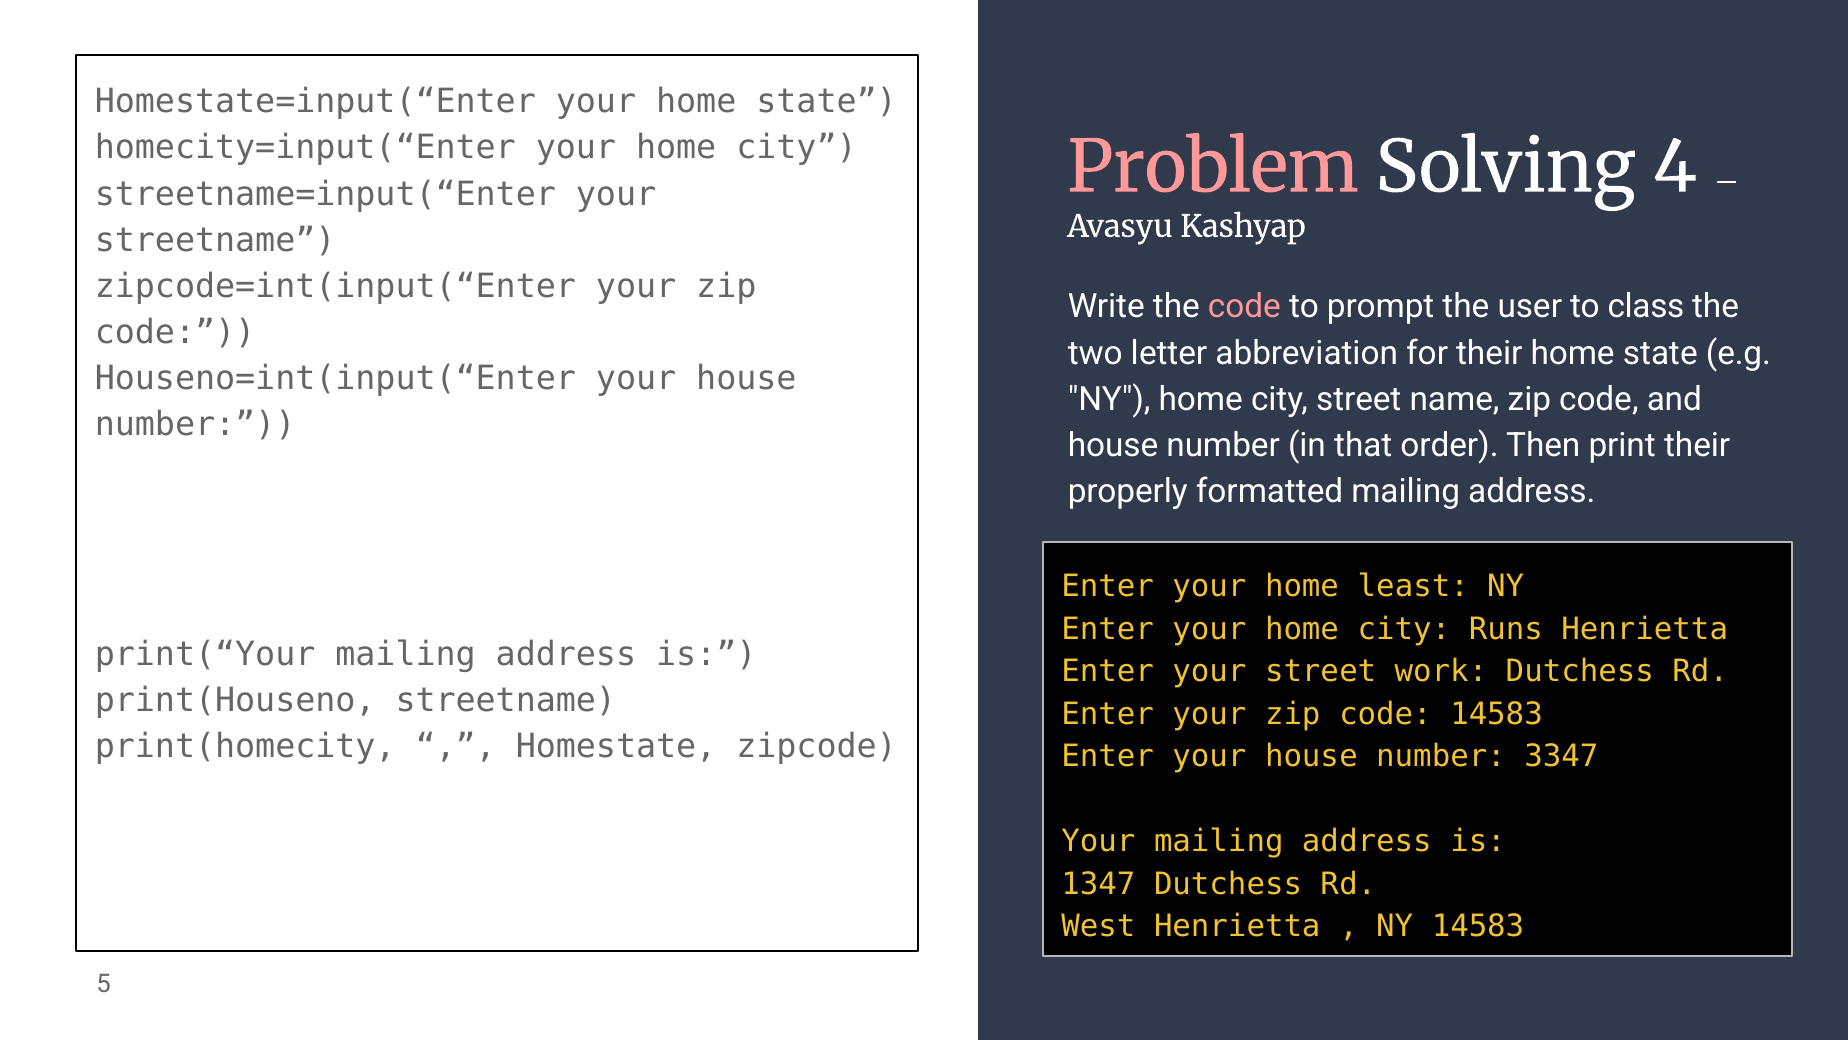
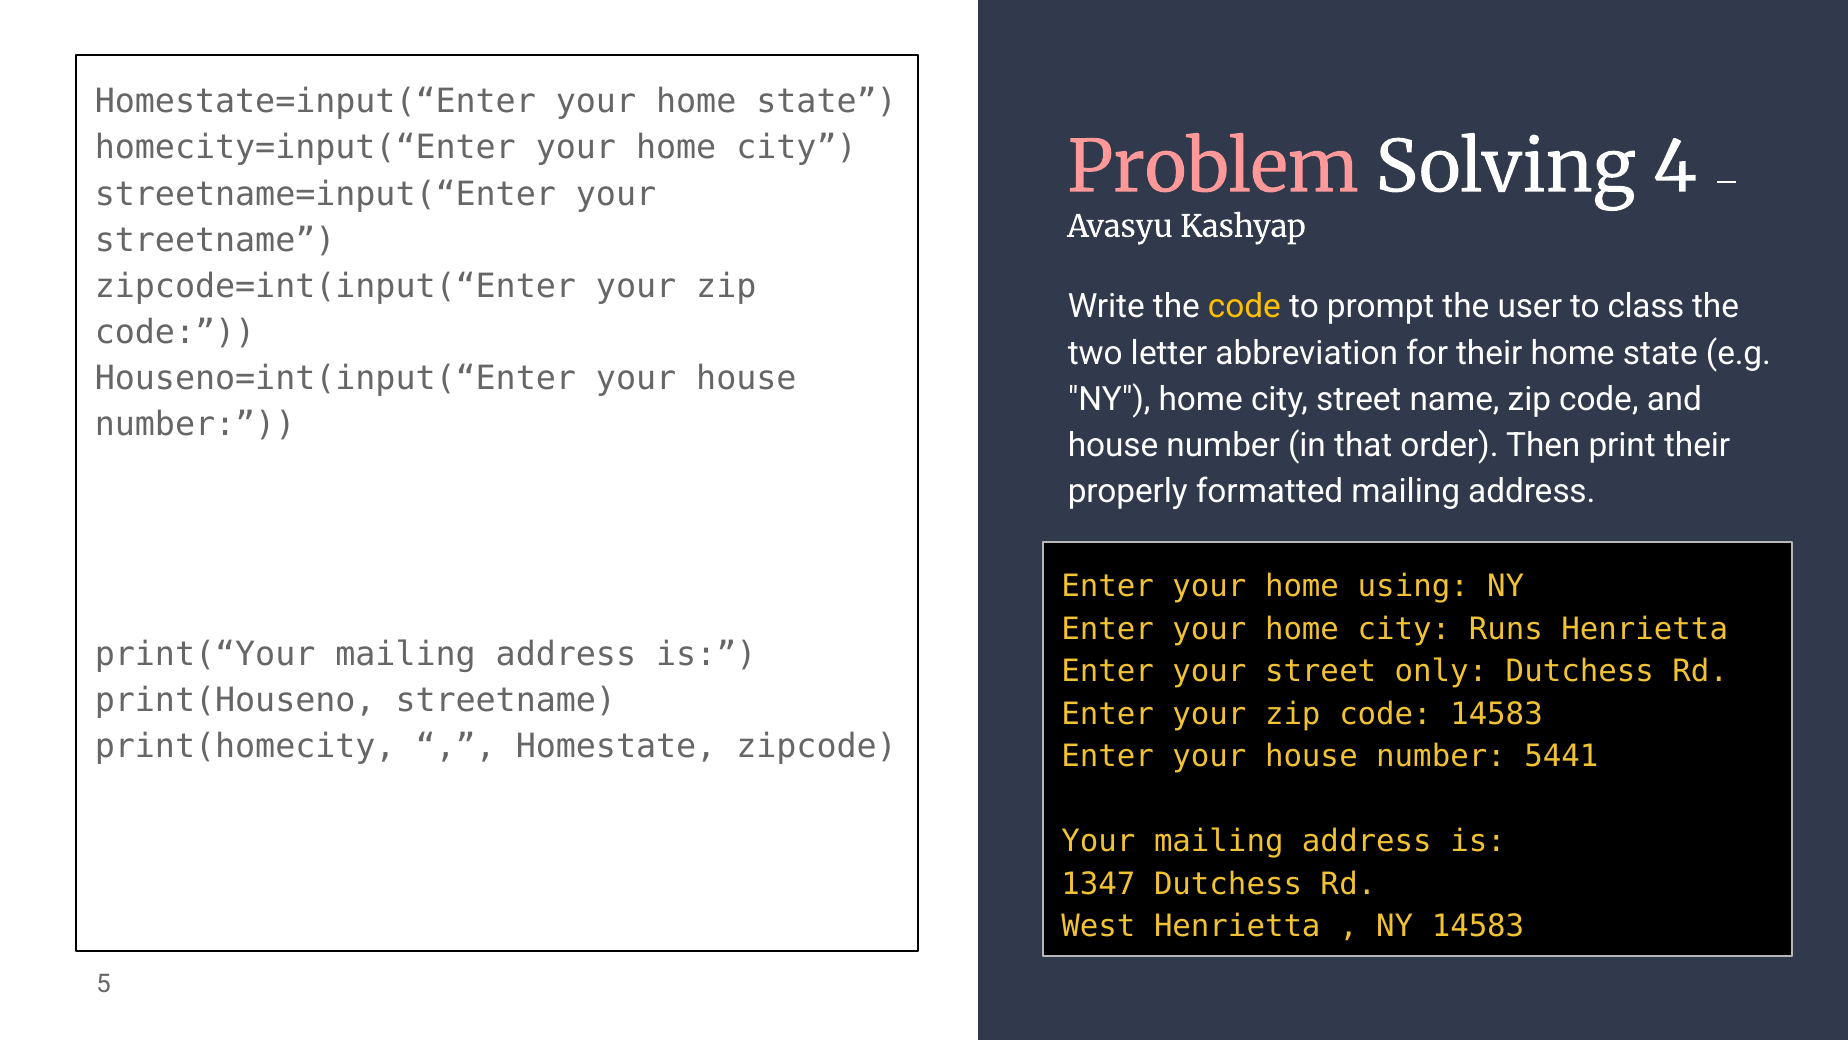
code colour: pink -> yellow (1244, 307)
least: least -> using (1413, 586)
work: work -> only (1441, 671)
3347: 3347 -> 5441 (1561, 756)
